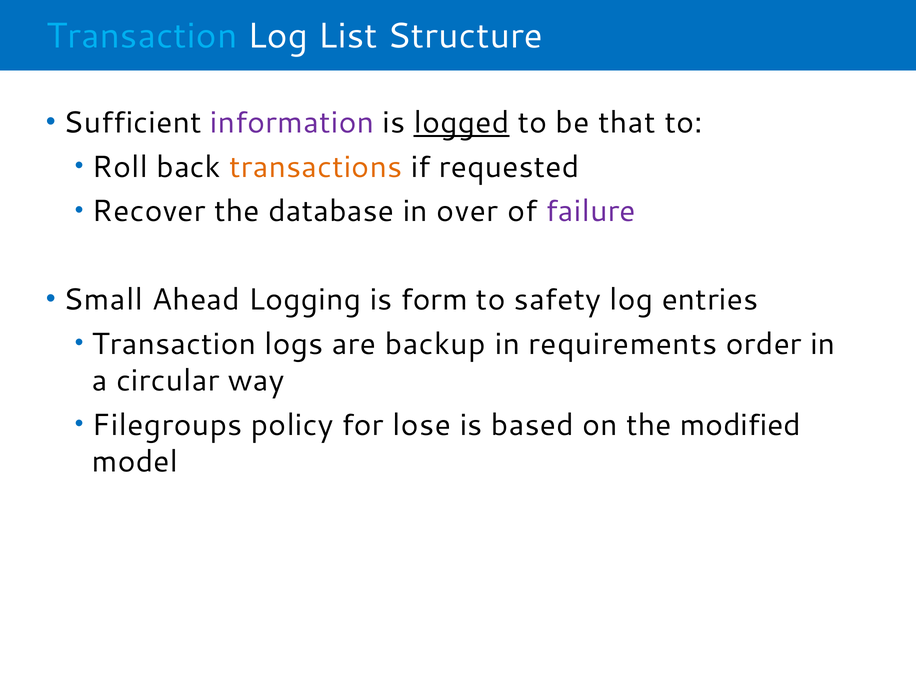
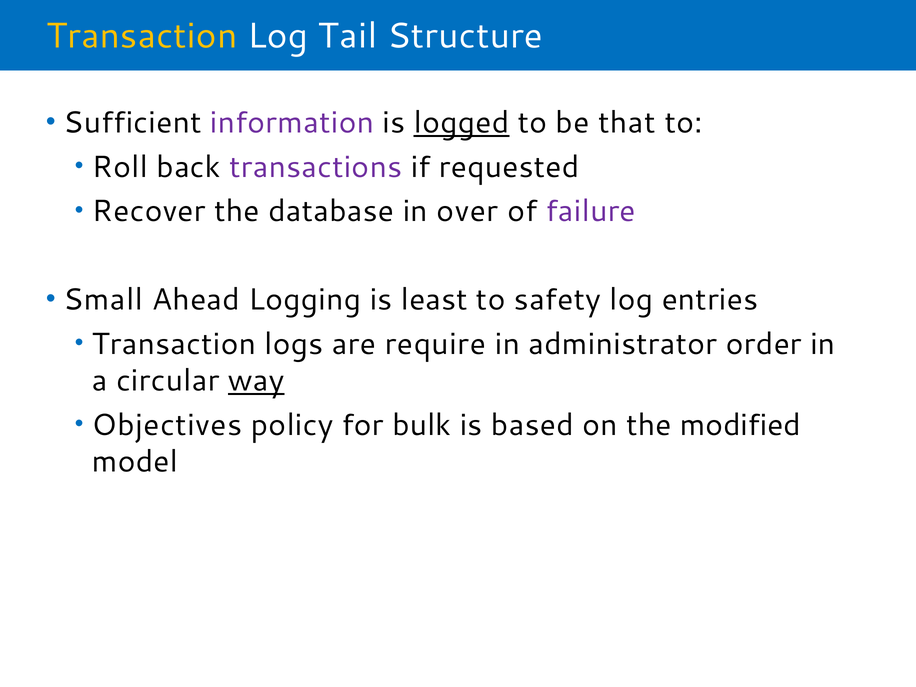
Transaction colour: light blue -> yellow (142, 36)
List: List -> Tail (348, 36)
transactions colour: orange -> purple (316, 167)
form: form -> least (434, 300)
backup: backup -> require (435, 344)
requirements: requirements -> administrator (623, 344)
way underline: none -> present (256, 381)
Filegroups: Filegroups -> Objectives (167, 425)
lose: lose -> bulk (422, 425)
